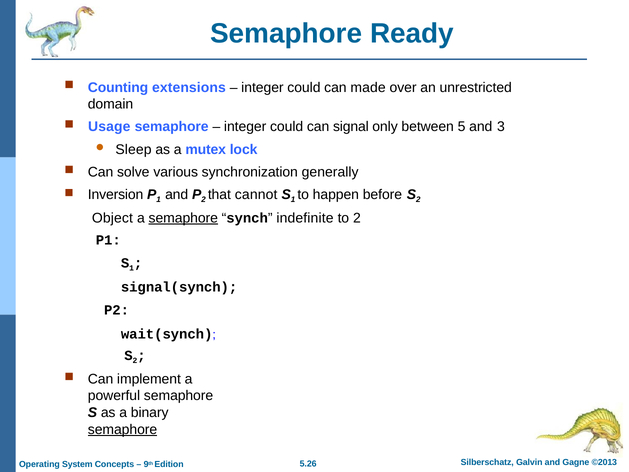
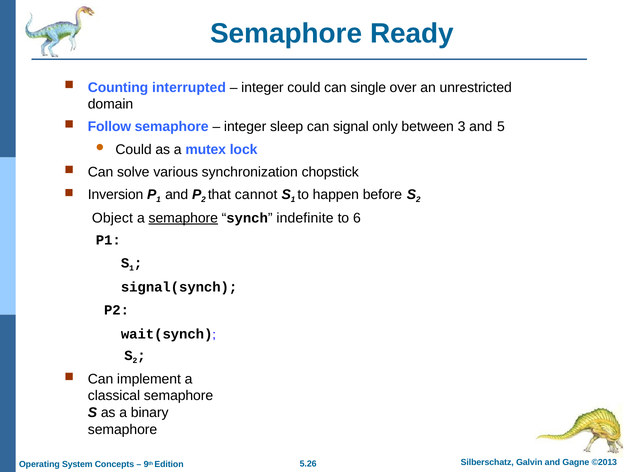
extensions: extensions -> interrupted (189, 87)
made: made -> single (368, 87)
Usage: Usage -> Follow (109, 127)
could: could -> sleep (287, 127)
5: 5 -> 3 (462, 127)
3: 3 -> 5 (501, 127)
Sleep: Sleep -> Could (134, 149)
generally: generally -> chopstick (330, 172)
to 2: 2 -> 6 (357, 218)
powerful: powerful -> classical (114, 396)
semaphore underline: present -> none (123, 429)
